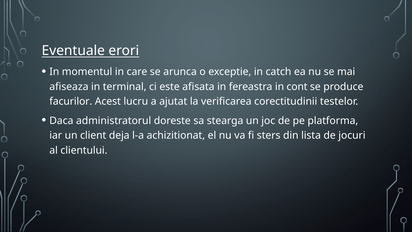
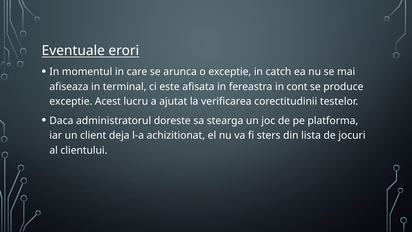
facurilor: facurilor -> exceptie (71, 101)
